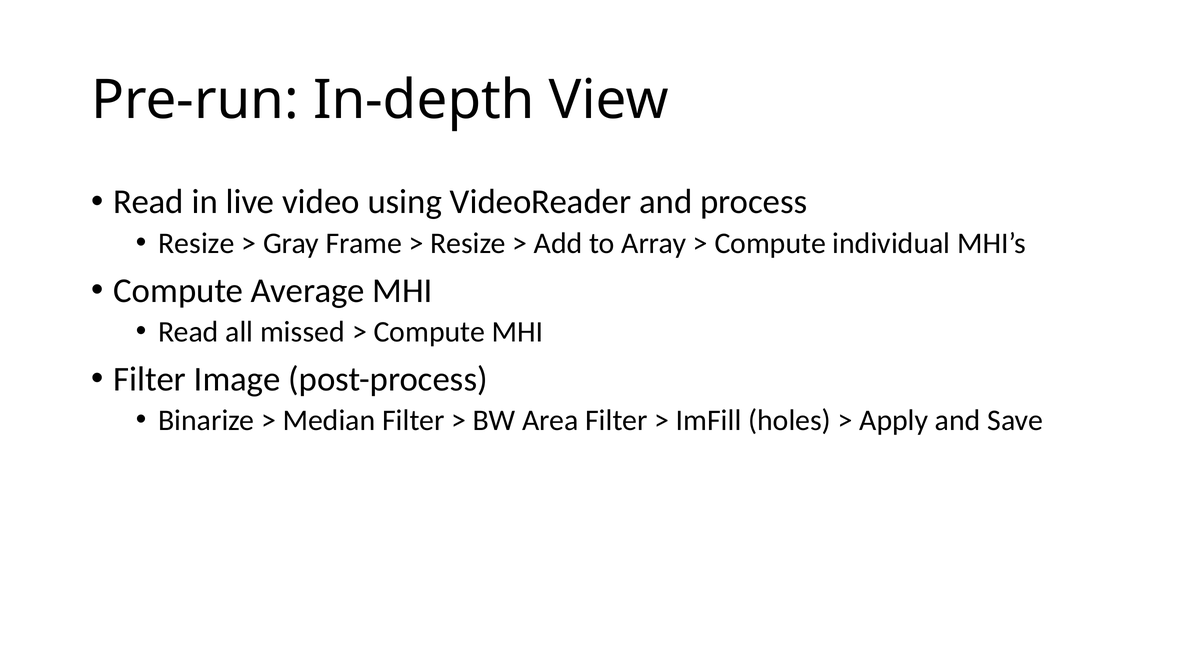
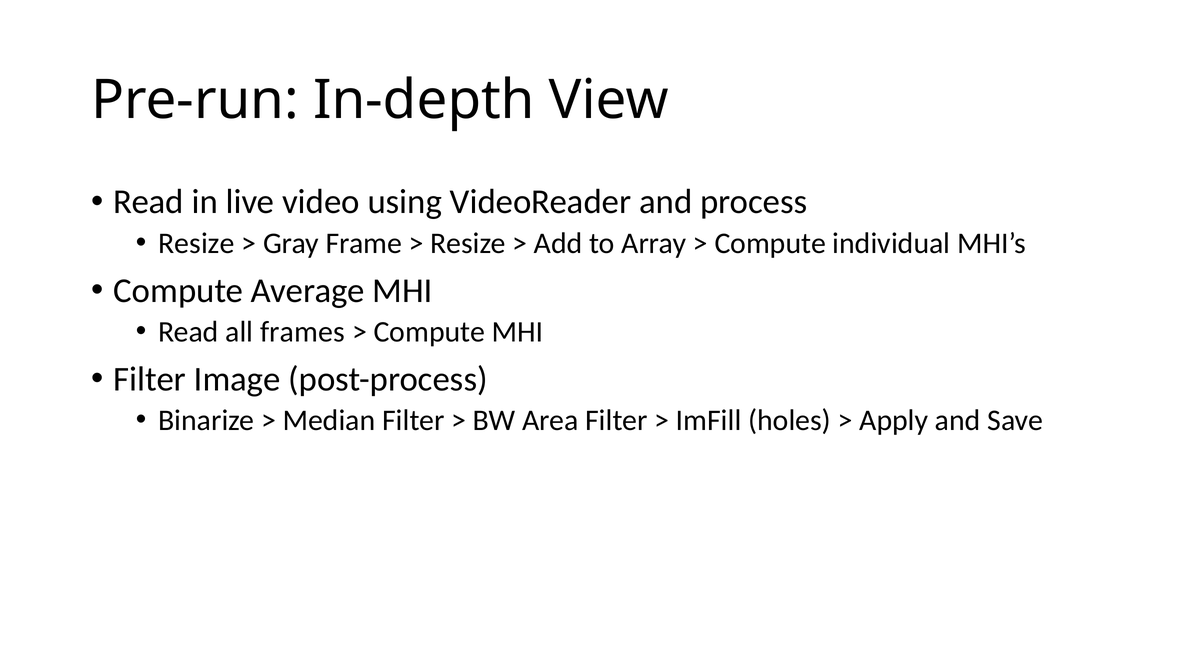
missed: missed -> frames (303, 332)
